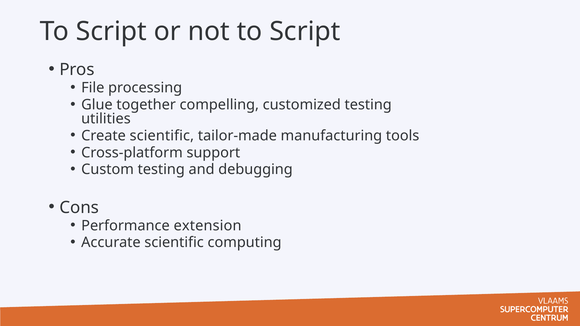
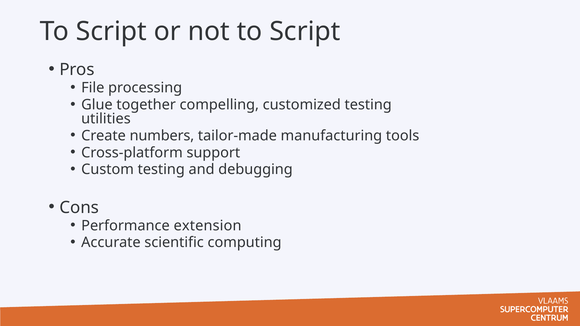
Create scientific: scientific -> numbers (162, 136)
